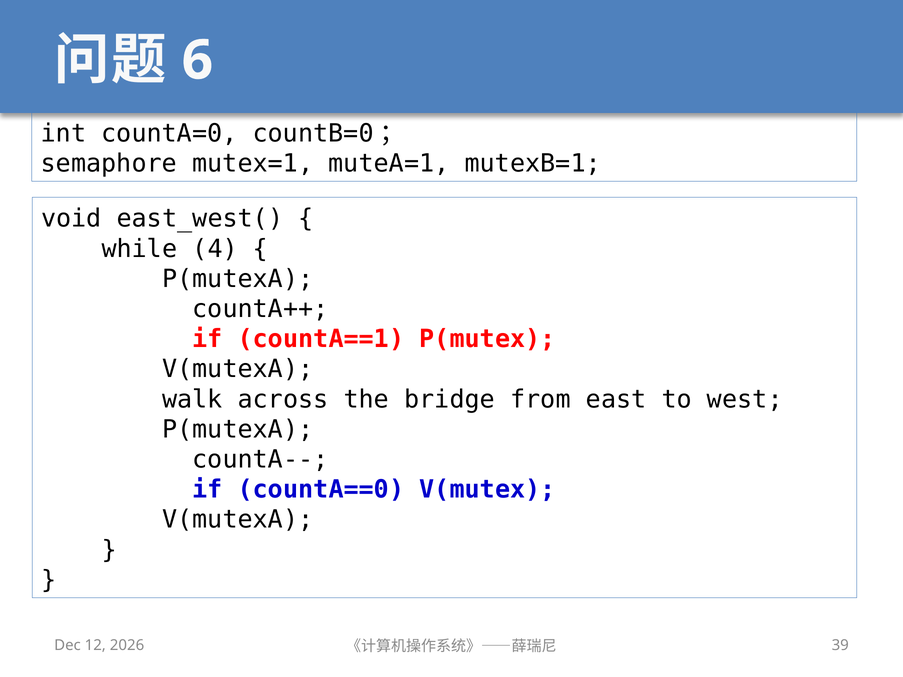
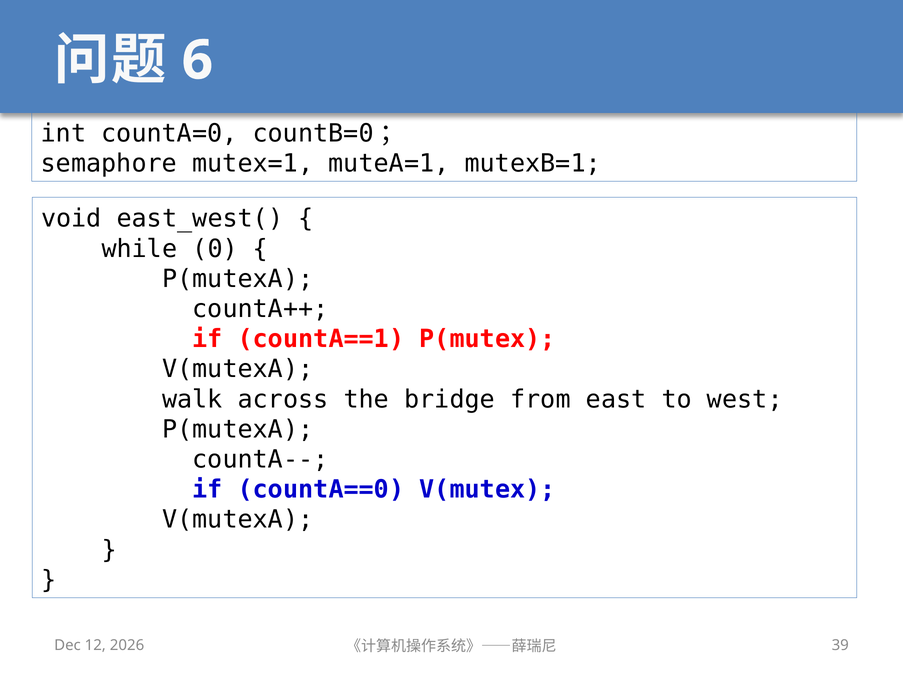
4: 4 -> 0 (215, 249)
